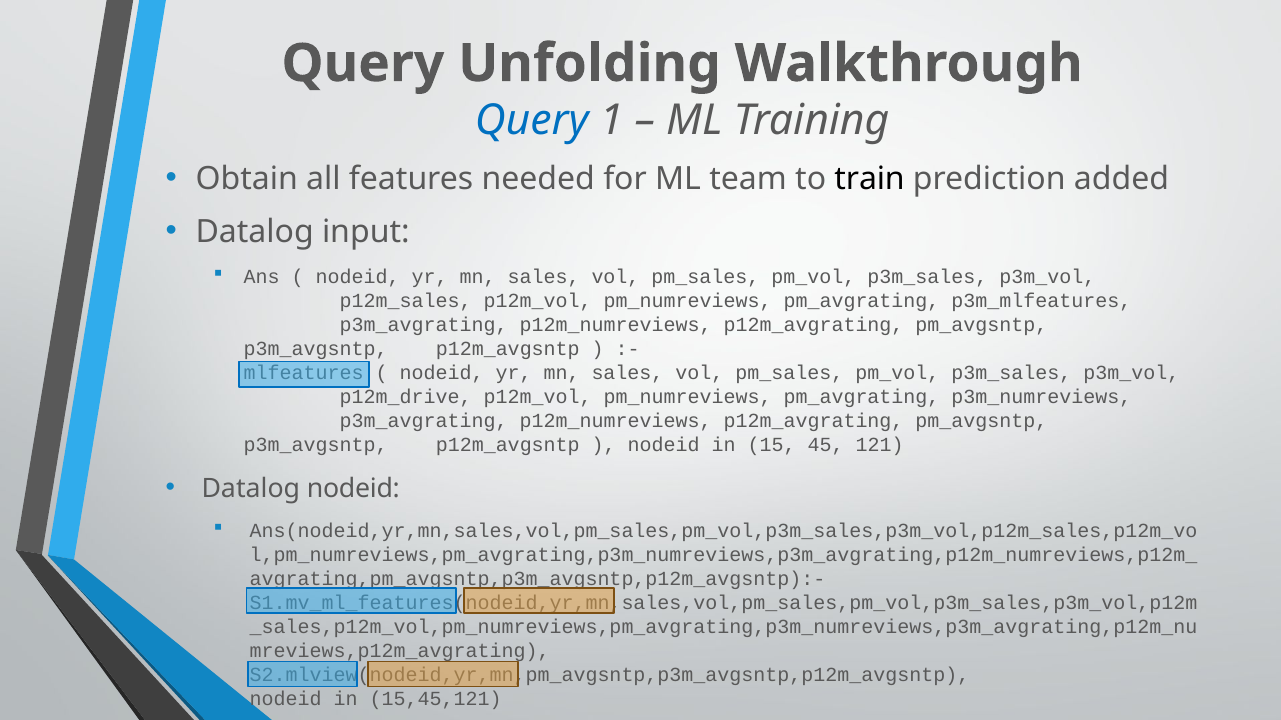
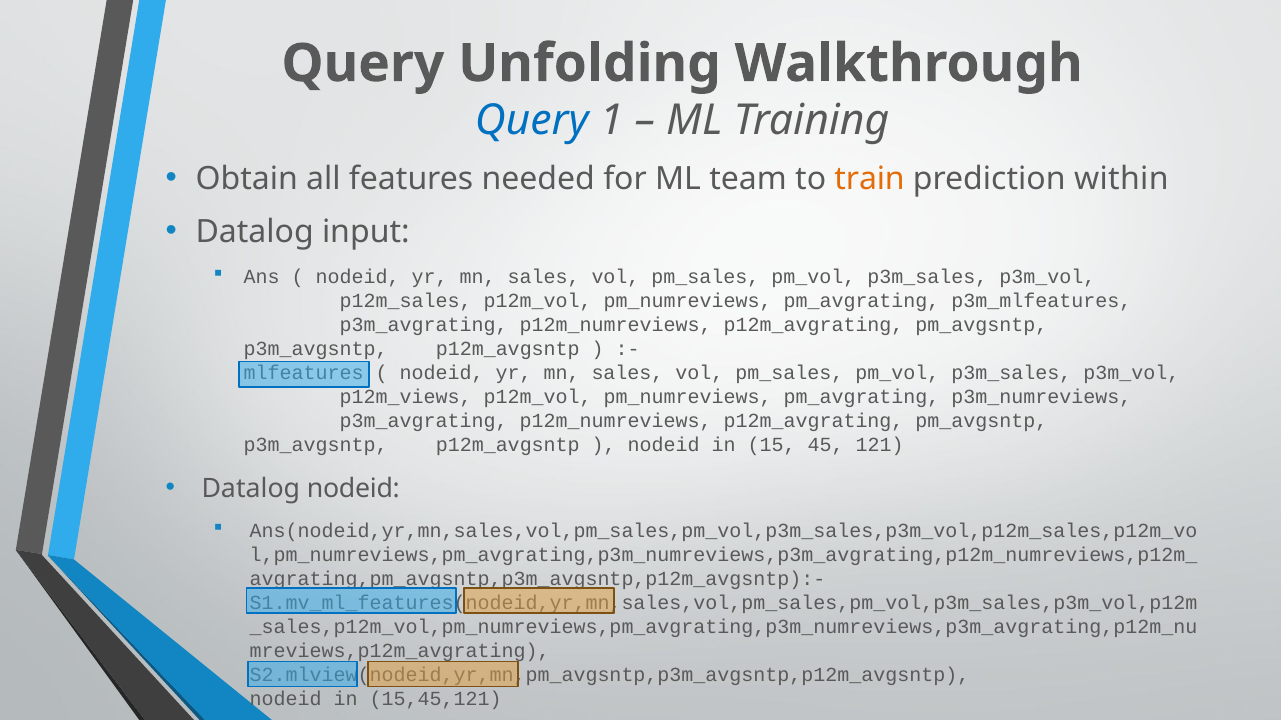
train colour: black -> orange (870, 179)
added: added -> within (1121, 179)
p12m_drive: p12m_drive -> p12m_views (406, 397)
